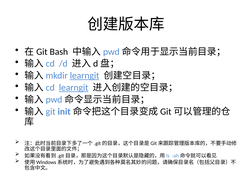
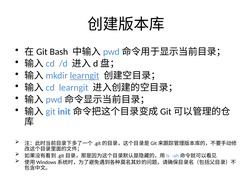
learngit underline: present -> none (74, 88)
